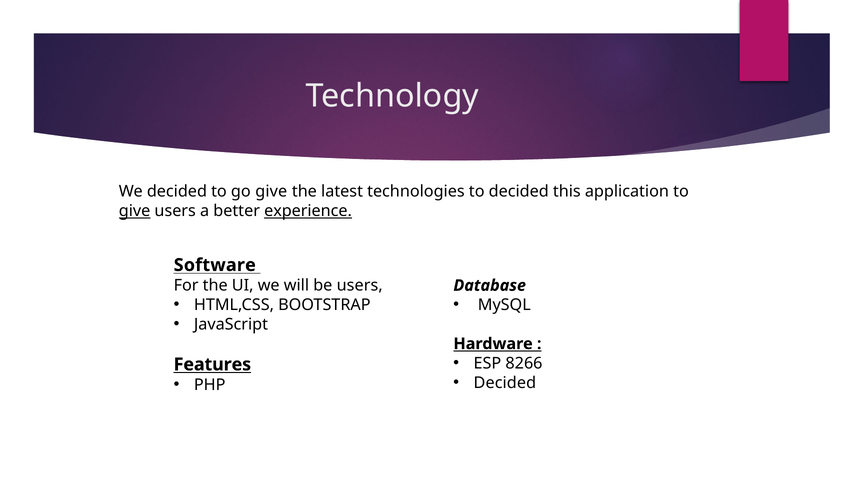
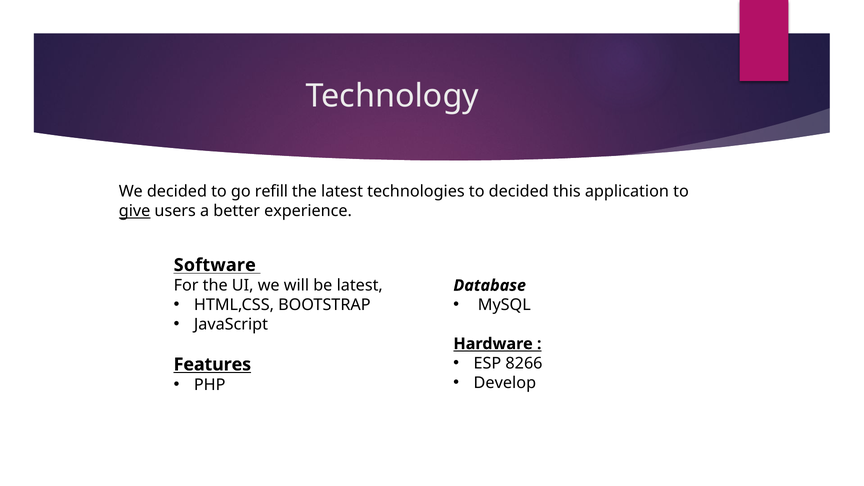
go give: give -> refill (271, 192)
experience underline: present -> none (308, 211)
be users: users -> latest (360, 285)
Decided: Decided -> Develop (505, 383)
